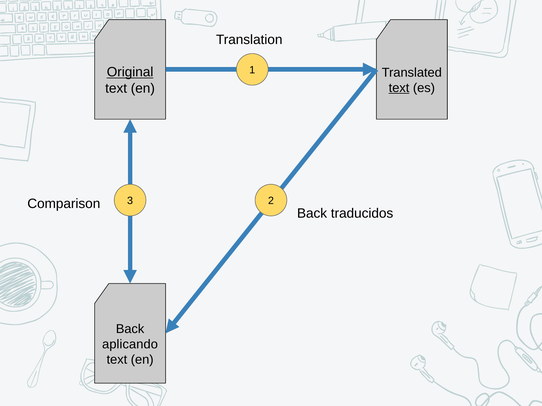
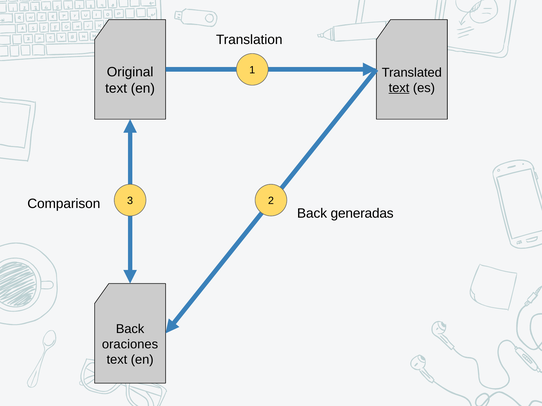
Original underline: present -> none (130, 72)
traducidos: traducidos -> generadas (362, 214)
aplicando: aplicando -> oraciones (130, 345)
